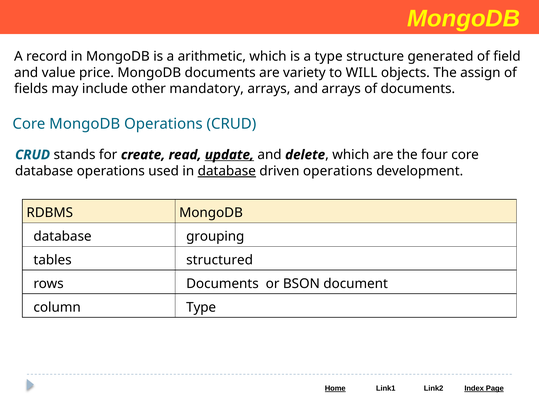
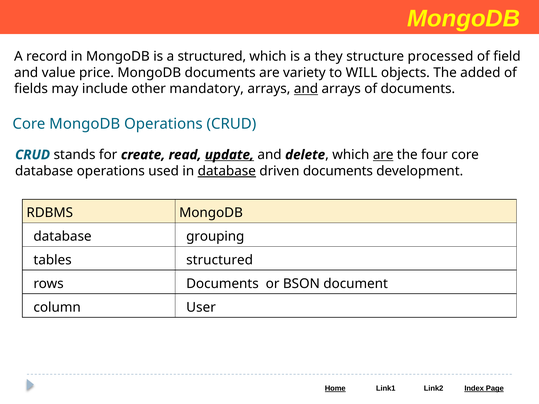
a arithmetic: arithmetic -> structured (212, 57)
a type: type -> they (329, 57)
generated: generated -> processed (440, 57)
assign: assign -> added (480, 73)
and underline: none -> present (306, 89)
are underline: none -> present (383, 155)
driven operations: operations -> documents (338, 171)
column Type: Type -> User (201, 308)
